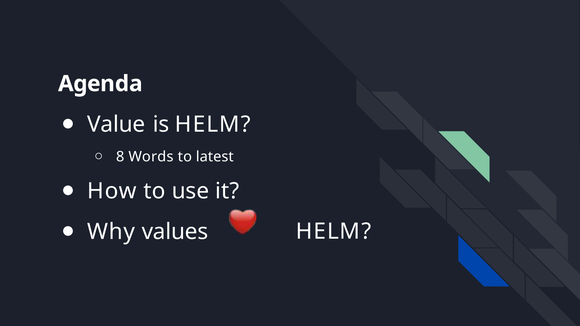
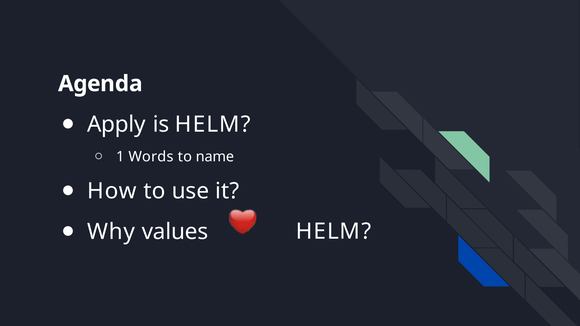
Value: Value -> Apply (116, 124)
8: 8 -> 1 (120, 157)
latest: latest -> name (215, 157)
